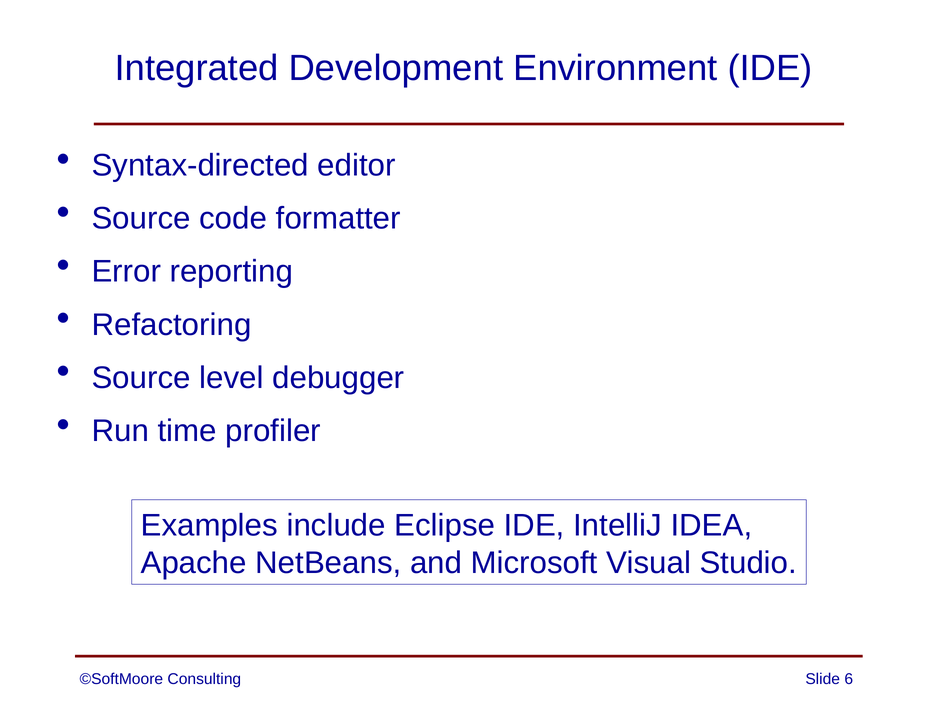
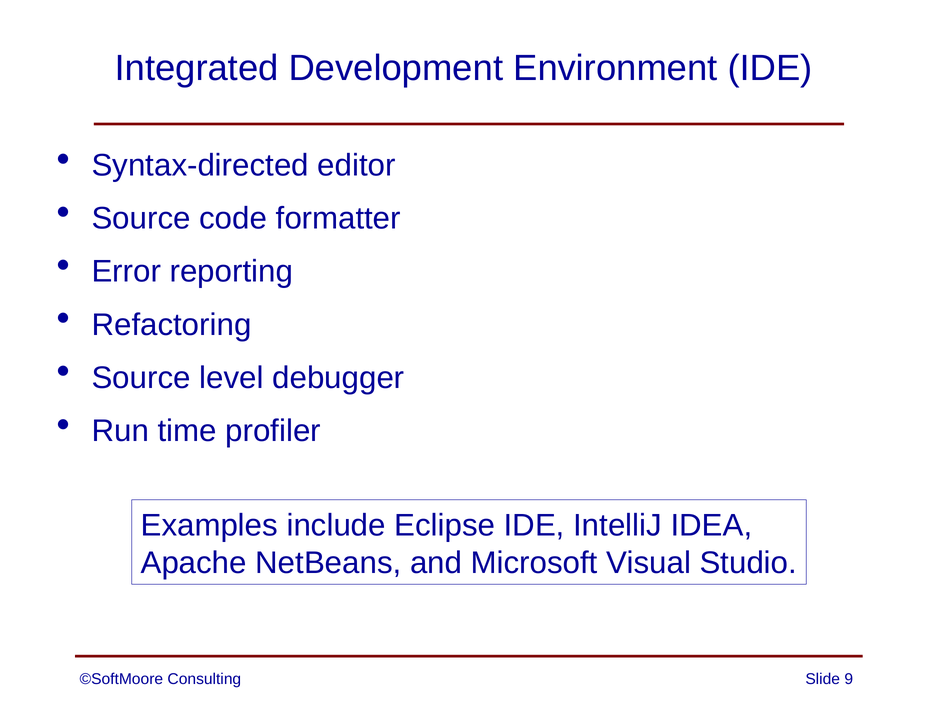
6: 6 -> 9 (849, 680)
